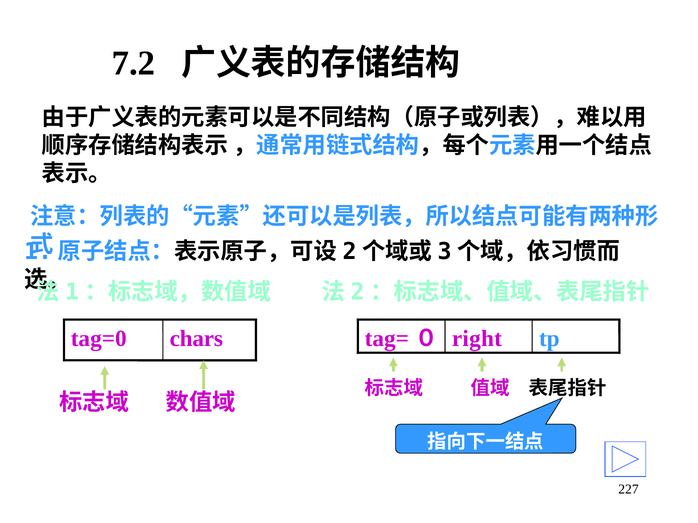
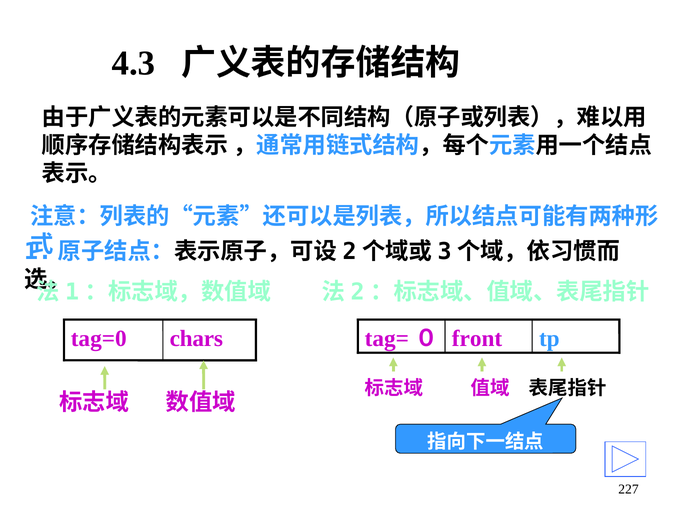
7.2: 7.2 -> 4.3 (133, 64)
right: right -> front (477, 339)
